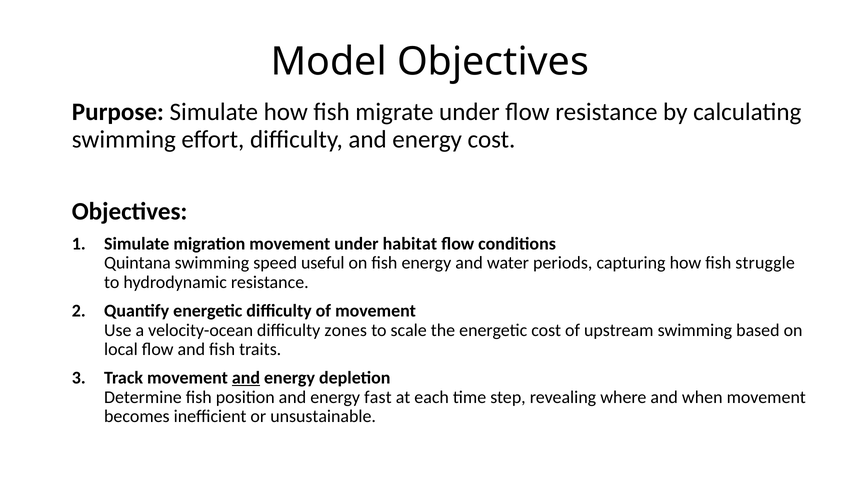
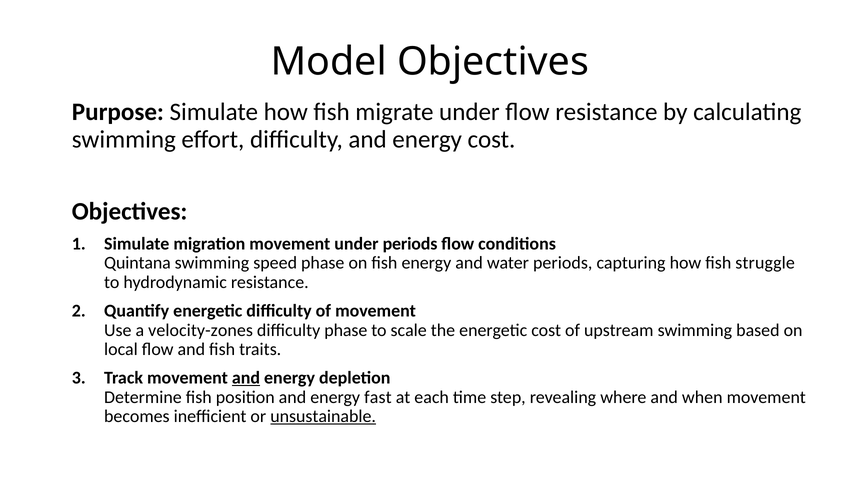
under habitat: habitat -> periods (410, 244)
speed useful: useful -> phase (323, 263)
velocity-ocean: velocity-ocean -> velocity-zones (201, 330)
difficulty zones: zones -> phase (346, 330)
unsustainable underline: none -> present (323, 416)
